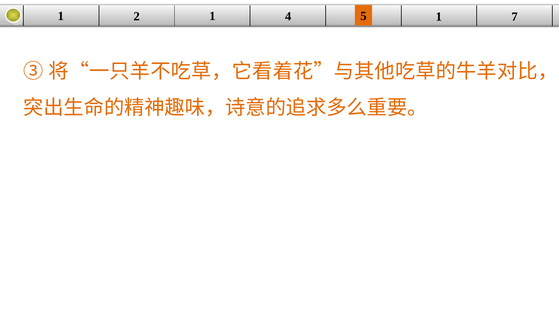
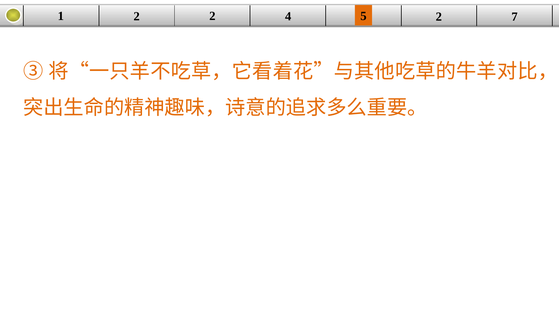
2 1: 1 -> 2 (212, 16)
5 1: 1 -> 2 (439, 17)
